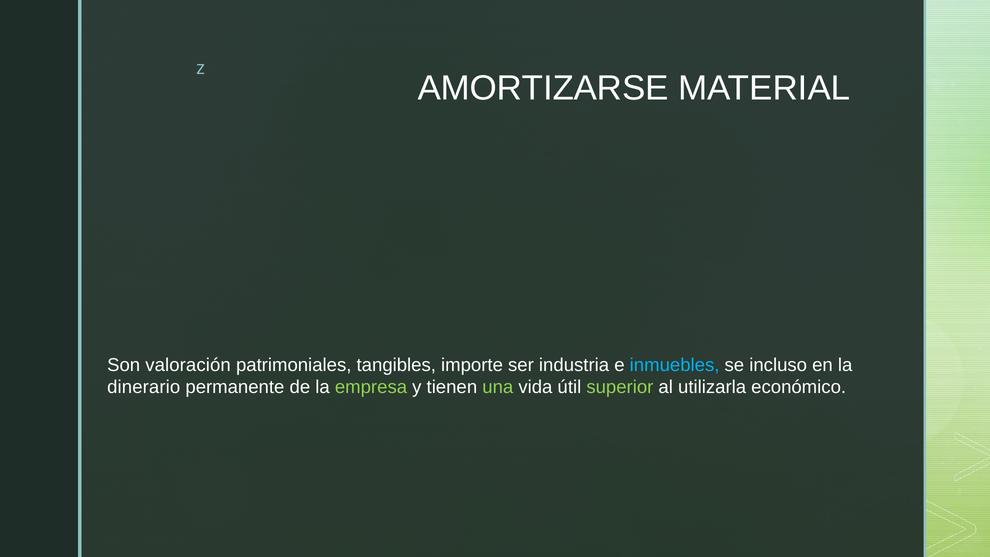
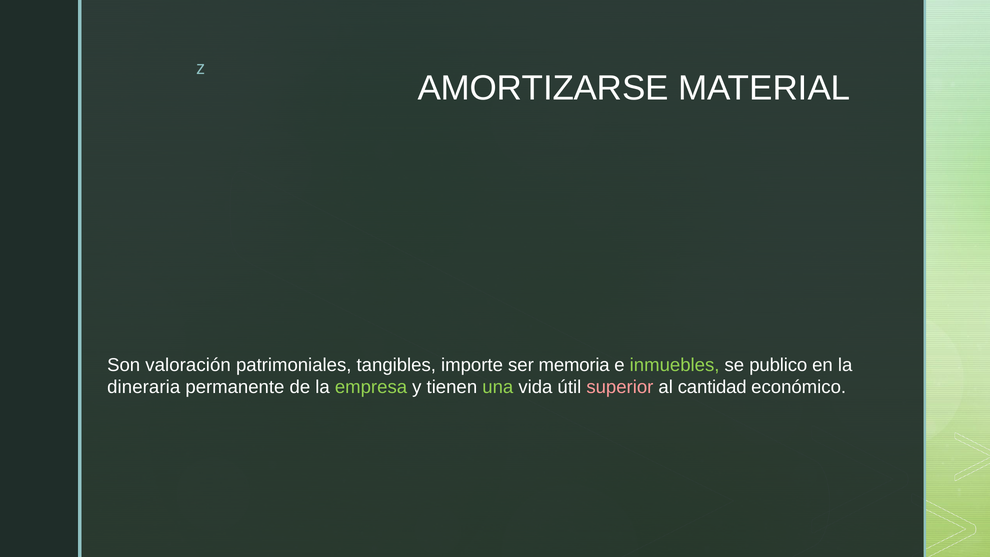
industria: industria -> memoria (574, 365)
inmuebles colour: light blue -> light green (675, 365)
incluso: incluso -> publico (778, 365)
dinerario: dinerario -> dineraria (144, 387)
superior colour: light green -> pink (620, 387)
utilizarla: utilizarla -> cantidad (712, 387)
